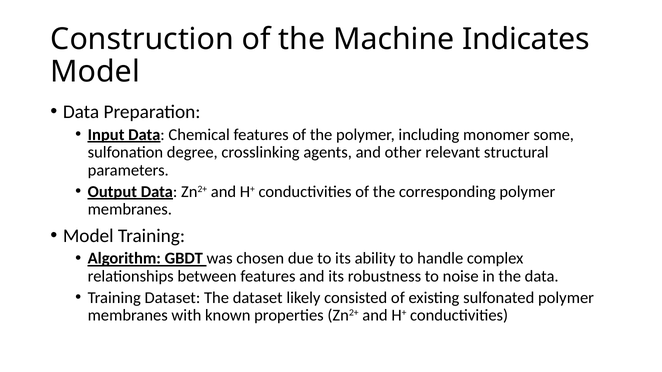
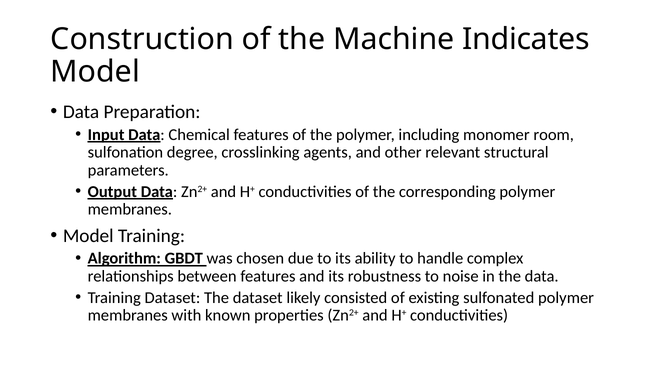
some: some -> room (554, 135)
